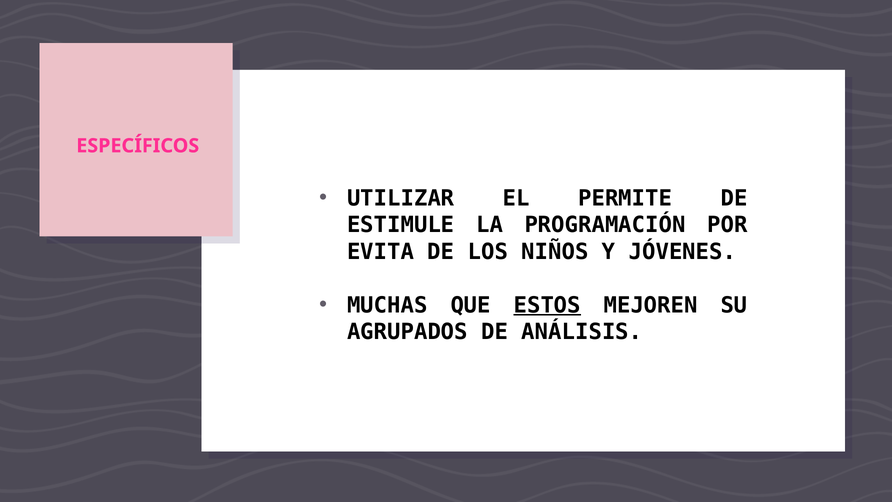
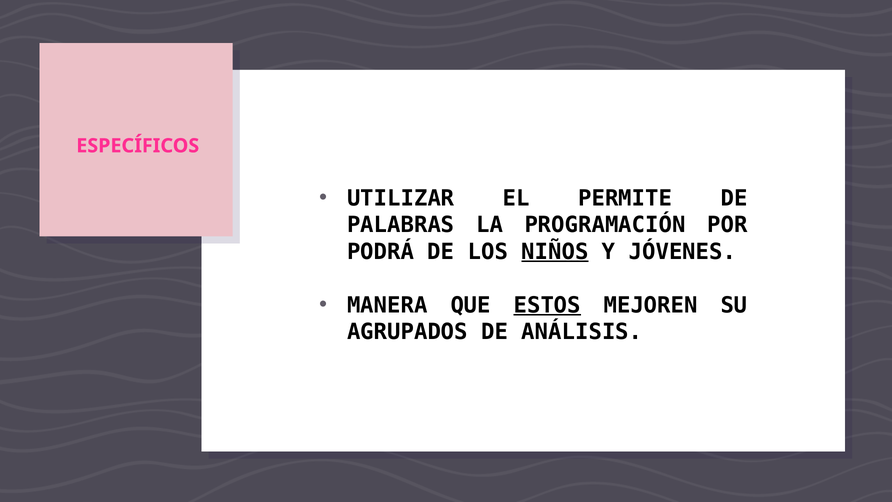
ESTIMULE: ESTIMULE -> PALABRAS (401, 225)
EVITA: EVITA -> PODRÁ (381, 252)
NIÑOS underline: none -> present (555, 252)
MUCHAS: MUCHAS -> MANERA (387, 305)
